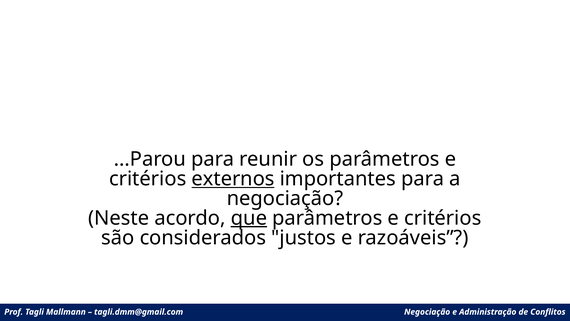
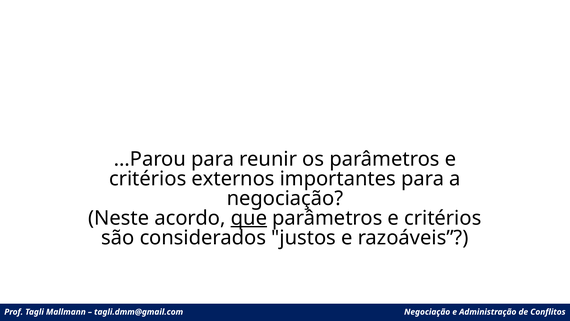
externos underline: present -> none (233, 179)
